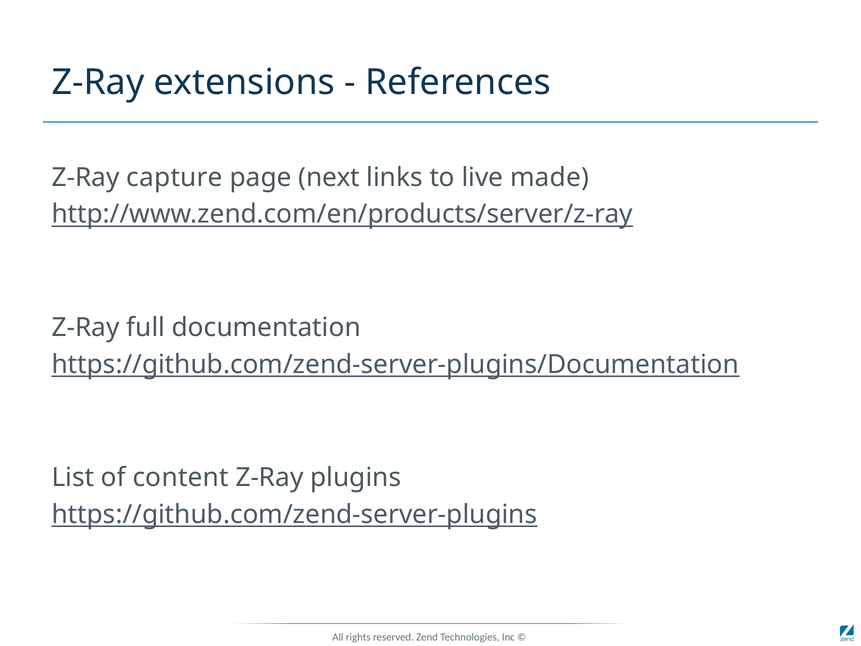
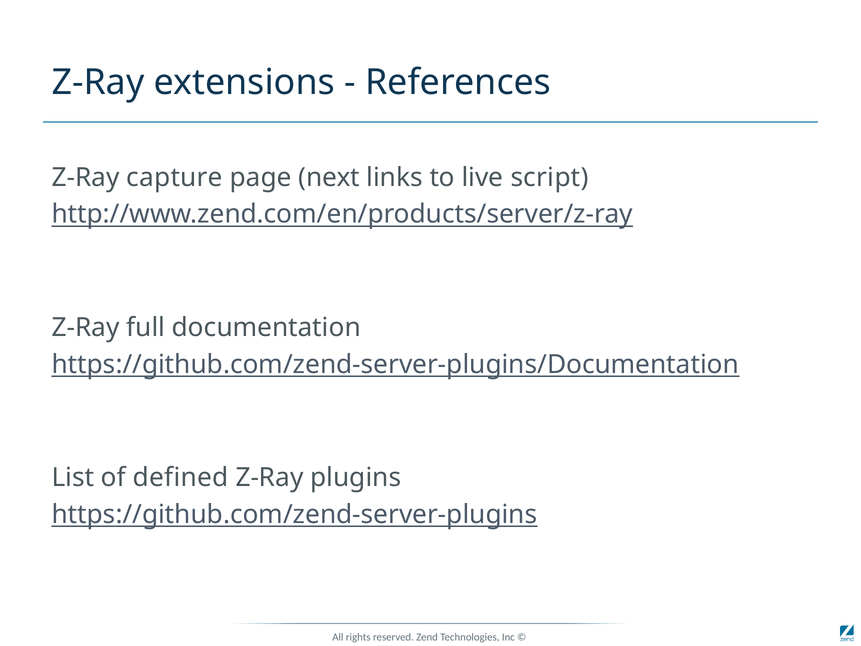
made: made -> script (550, 177)
content: content -> defined (181, 477)
